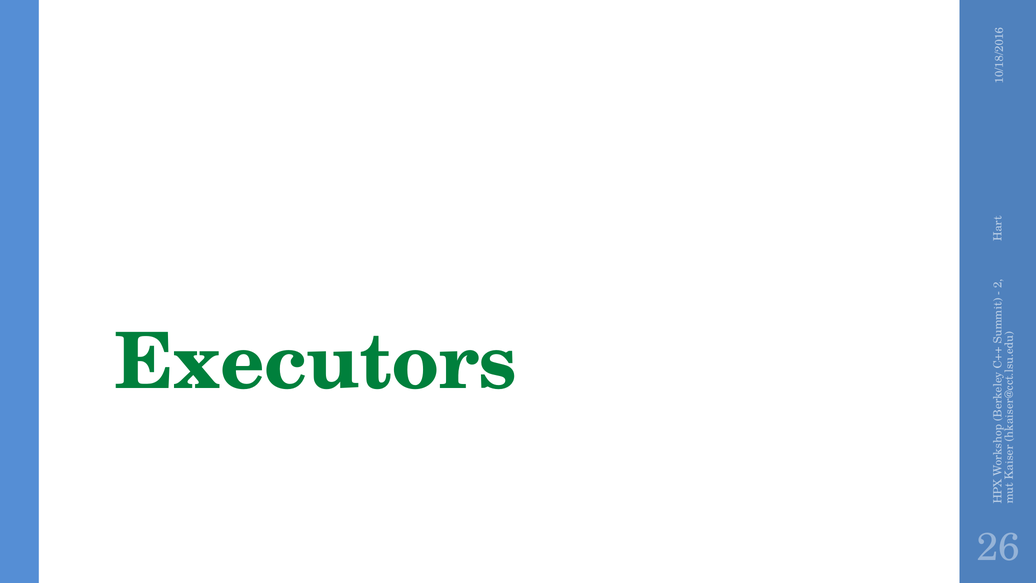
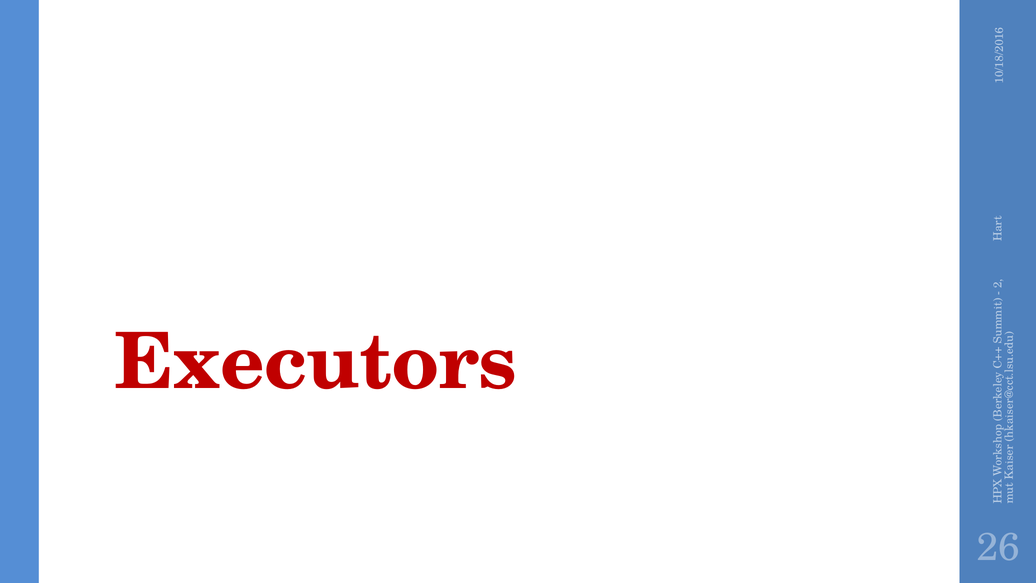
Executors colour: green -> red (316, 363)
